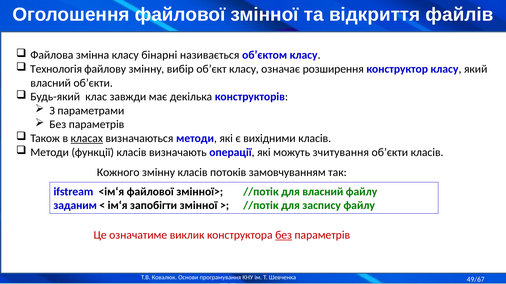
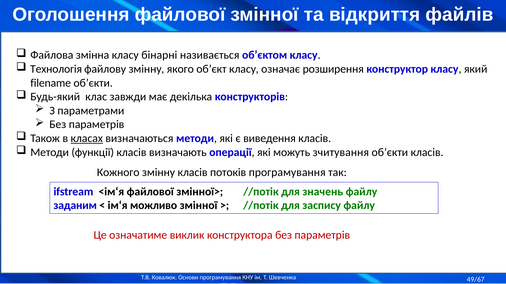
вибір: вибір -> якого (180, 69)
власний: власний -> filename (51, 83)
вихідними: вихідними -> виведення (269, 139)
потоків замовчуванням: замовчуванням -> програмування (287, 173)
для власний: власний -> значень (323, 192)
запобігти: запобігти -> можливо (154, 206)
без underline: present -> none (284, 236)
